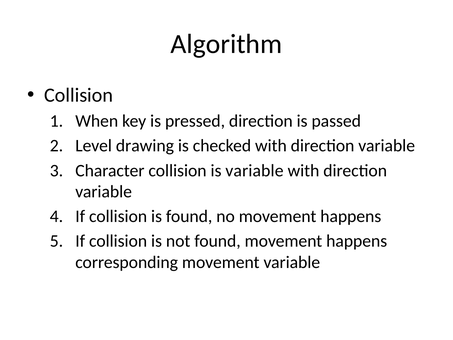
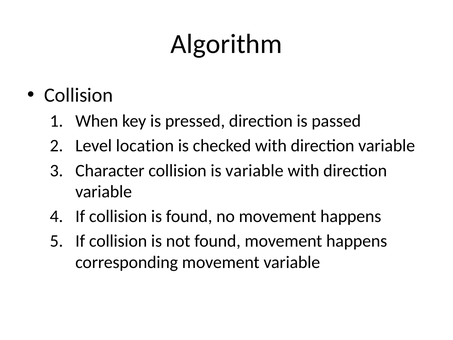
drawing: drawing -> location (145, 146)
